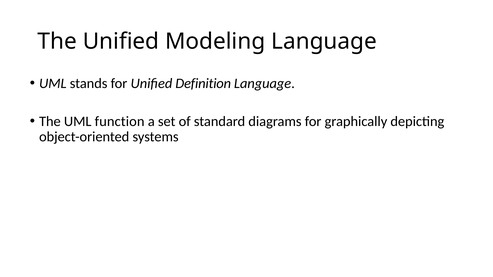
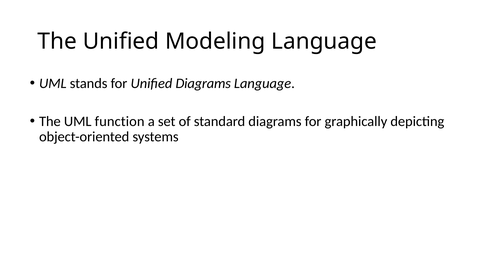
Unified Definition: Definition -> Diagrams (203, 83)
